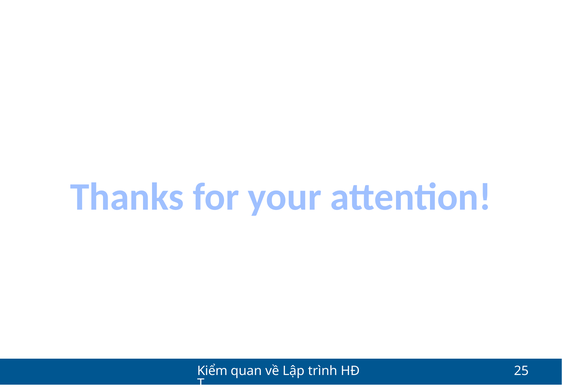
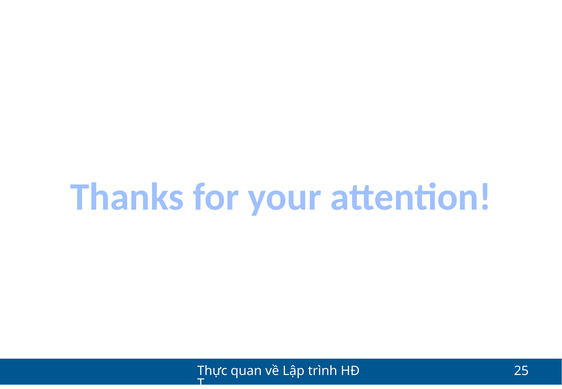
Kiểm: Kiểm -> Thực (212, 371)
